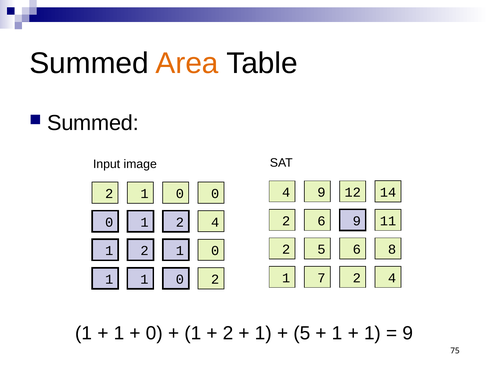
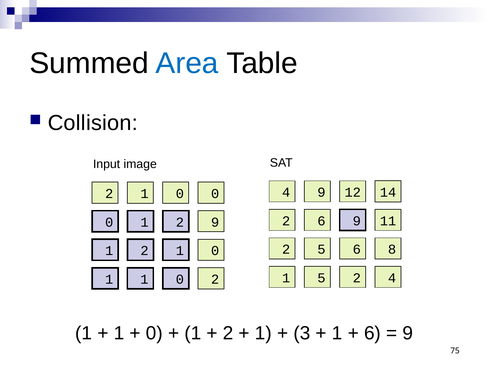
Area colour: orange -> blue (187, 63)
Summed: Summed -> Collision (93, 123)
1 2 4: 4 -> 9 (215, 222)
1 7: 7 -> 5 (321, 278)
5: 5 -> 3 (302, 333)
1: 1 -> 6 (373, 333)
